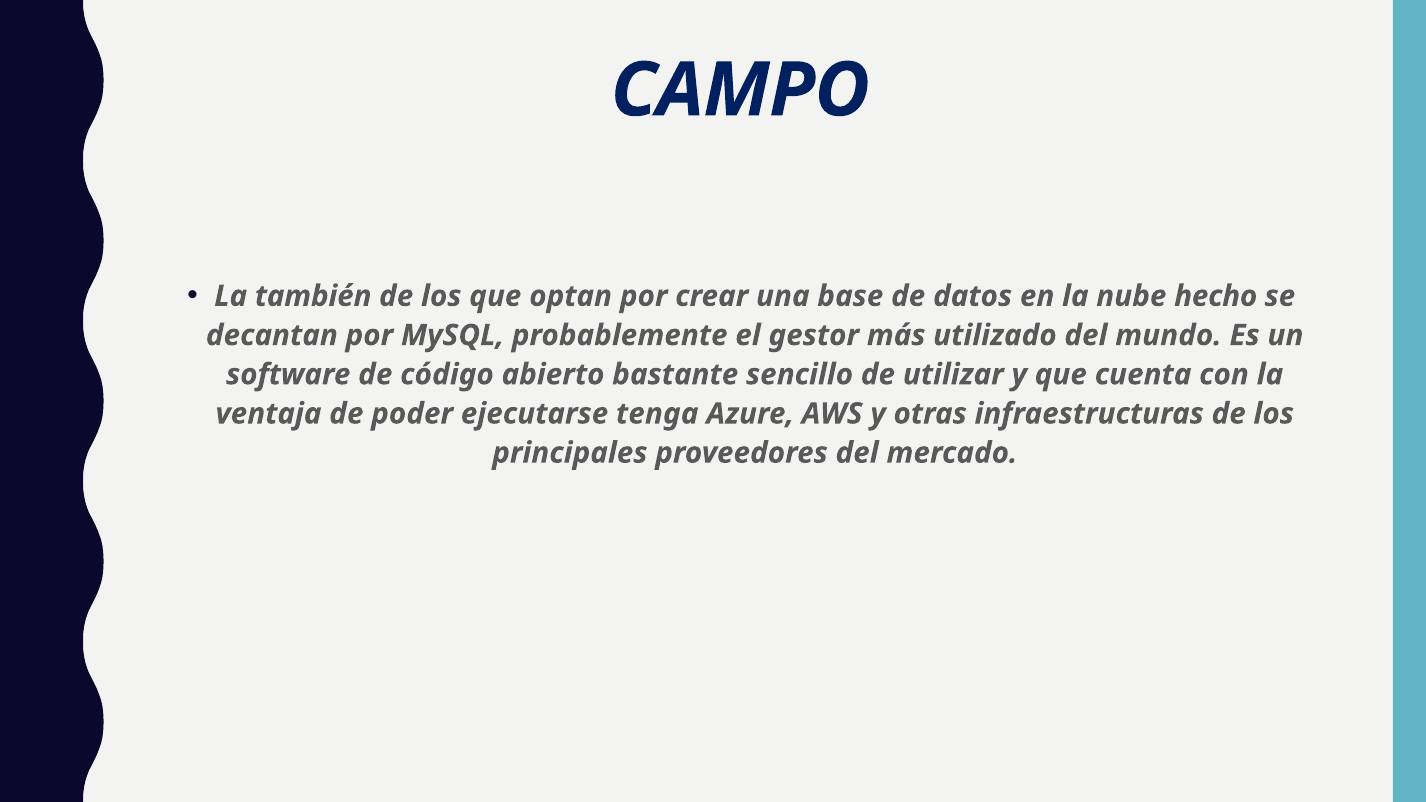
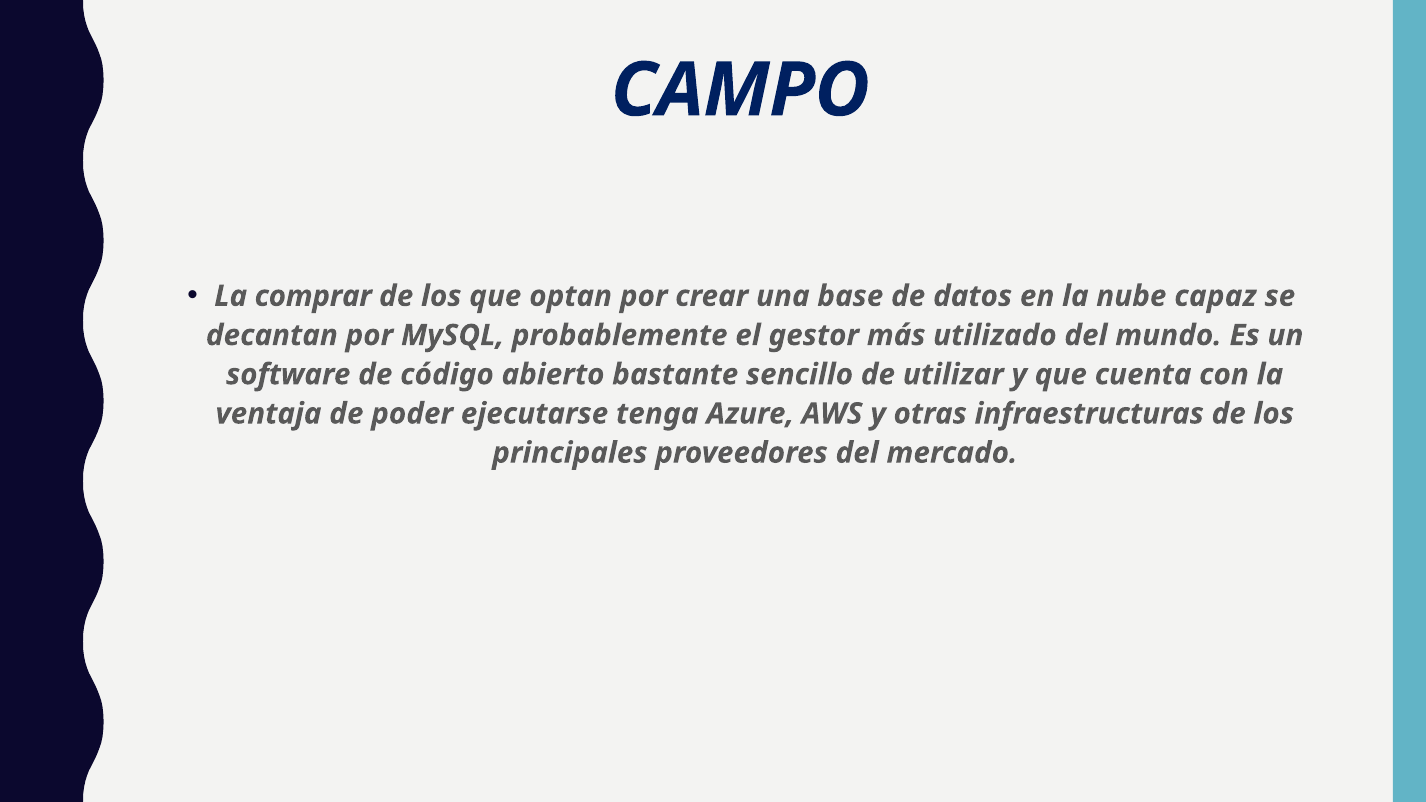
también: también -> comprar (313, 296)
hecho: hecho -> capaz (1215, 296)
